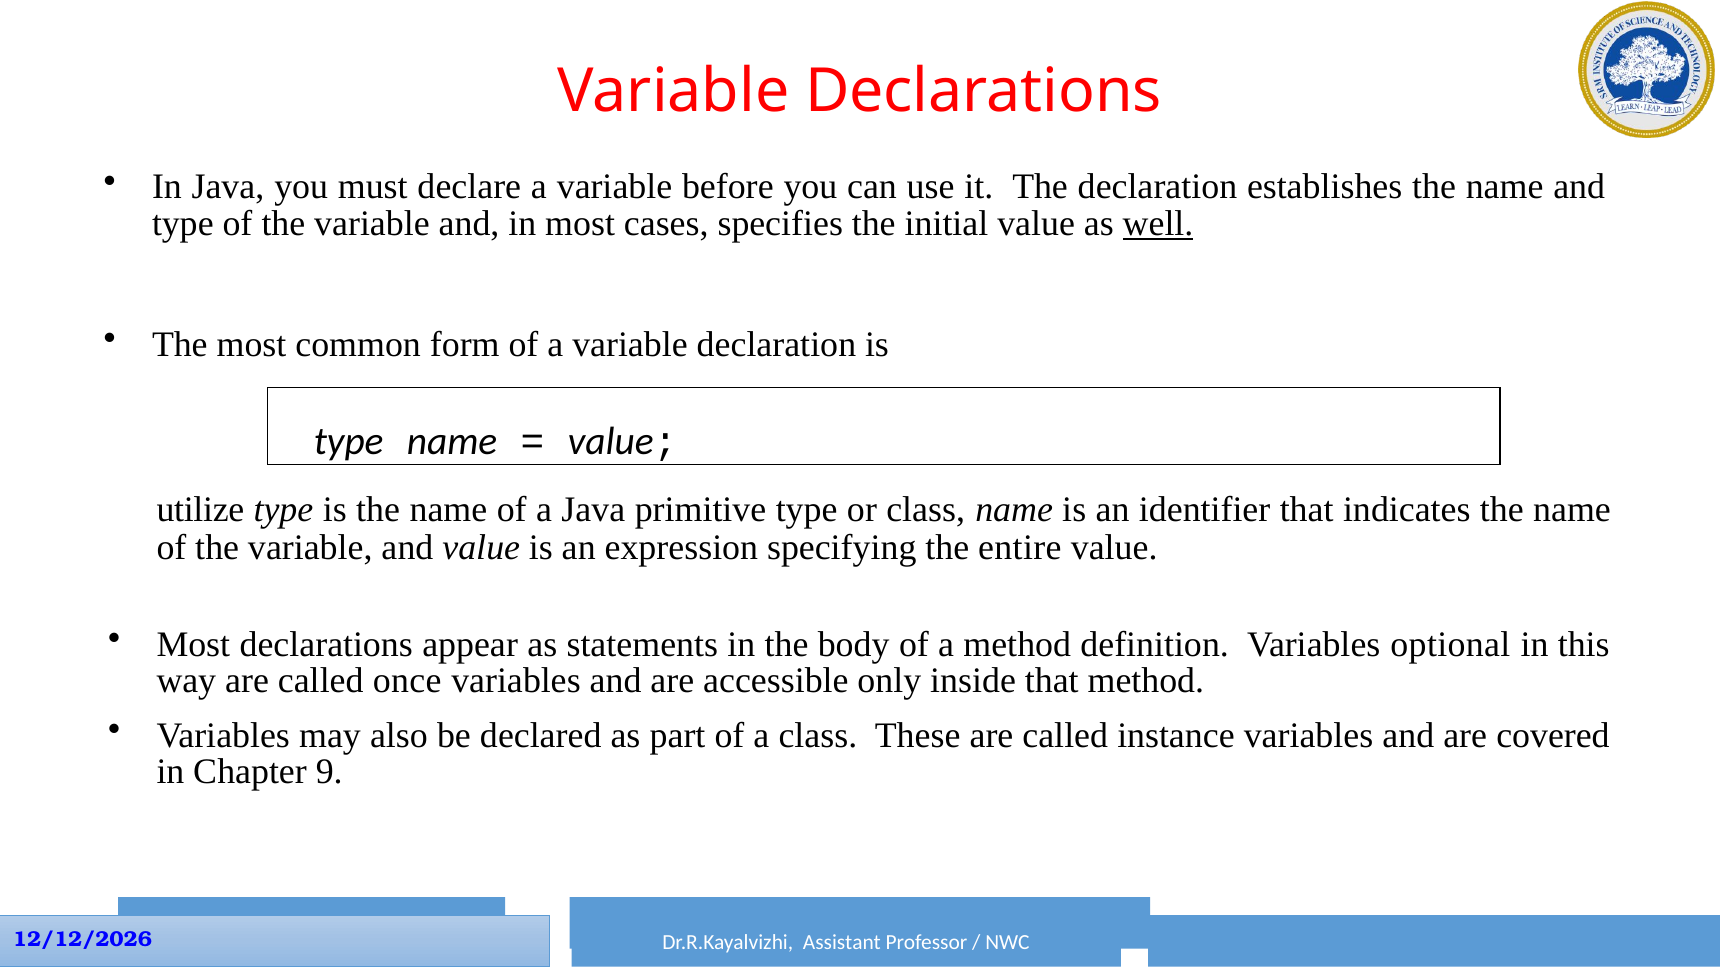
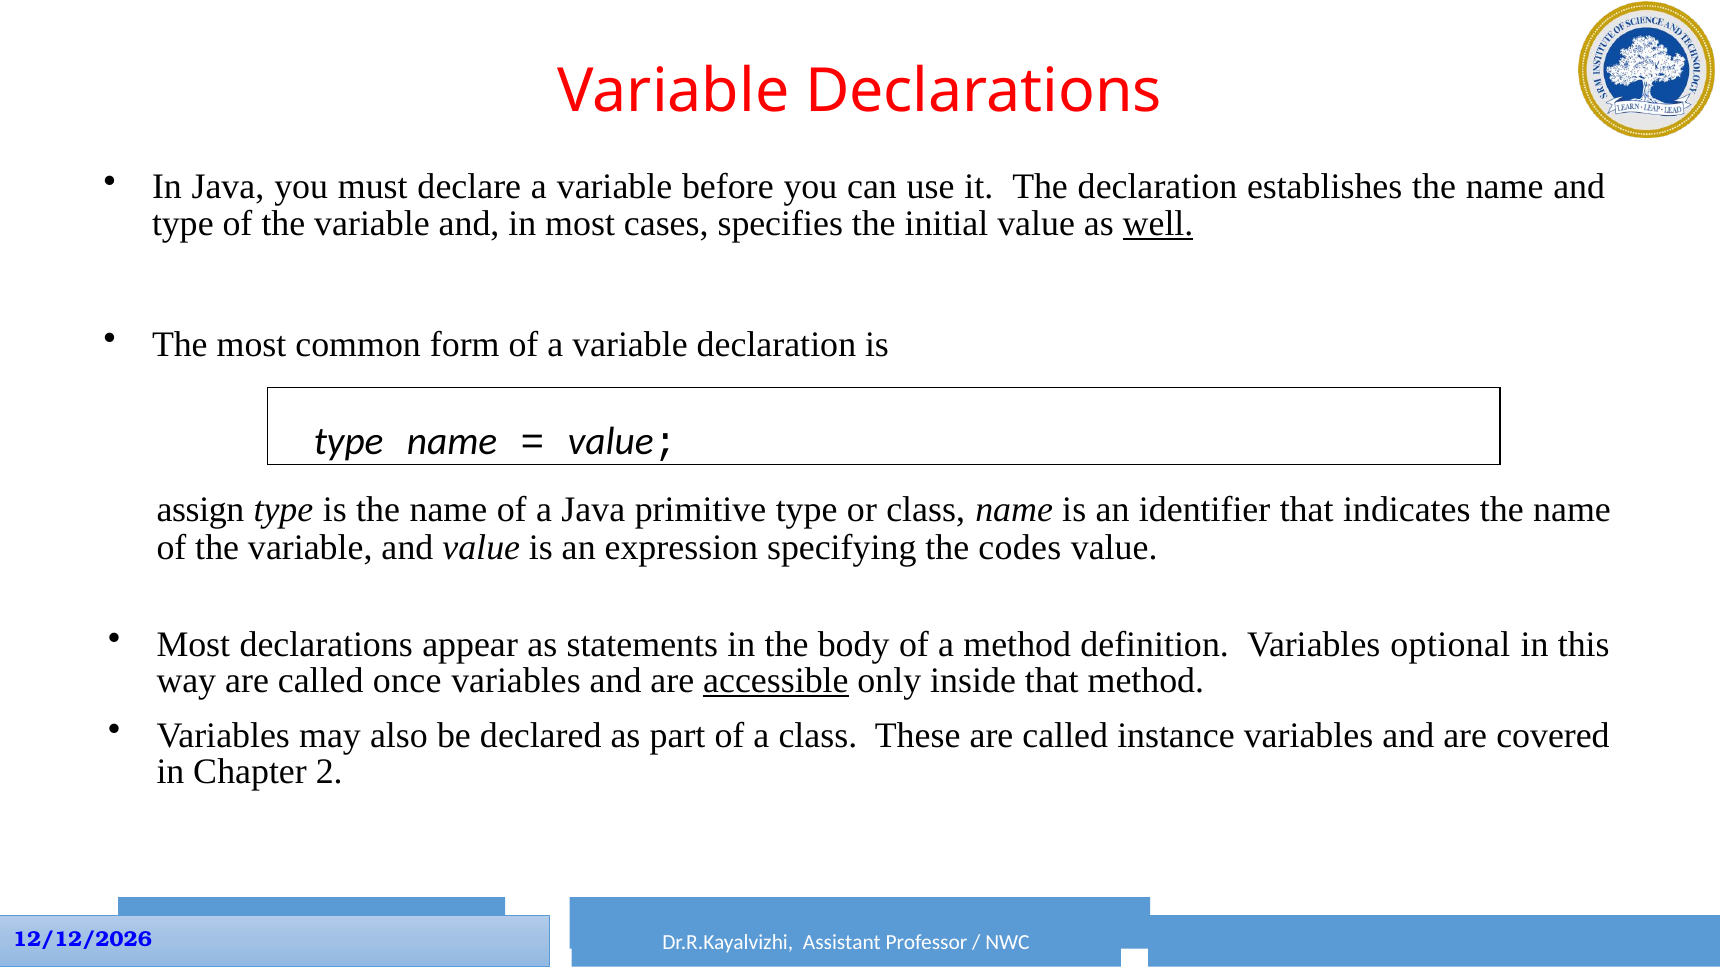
utilize: utilize -> assign (200, 509)
entire: entire -> codes (1020, 548)
accessible underline: none -> present (776, 681)
9: 9 -> 2 (329, 772)
